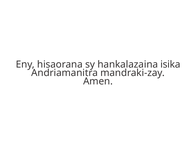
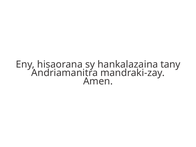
isika: isika -> tany (170, 64)
